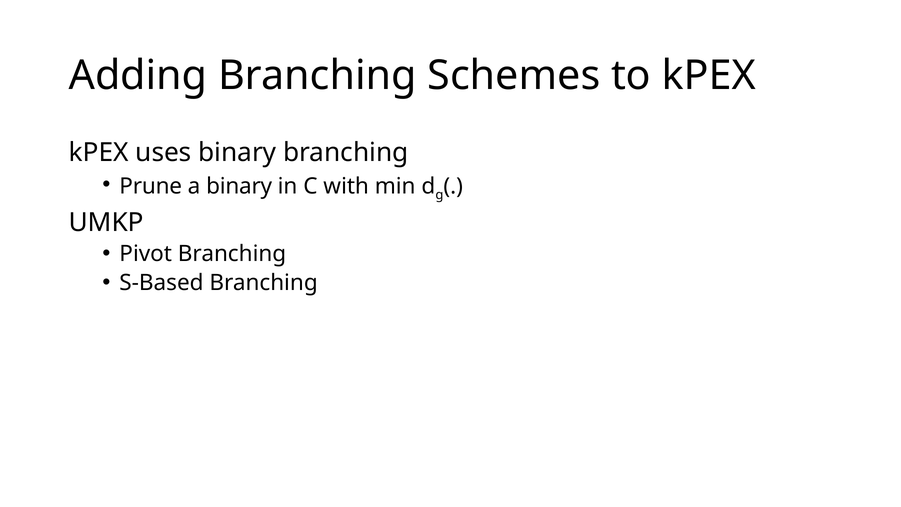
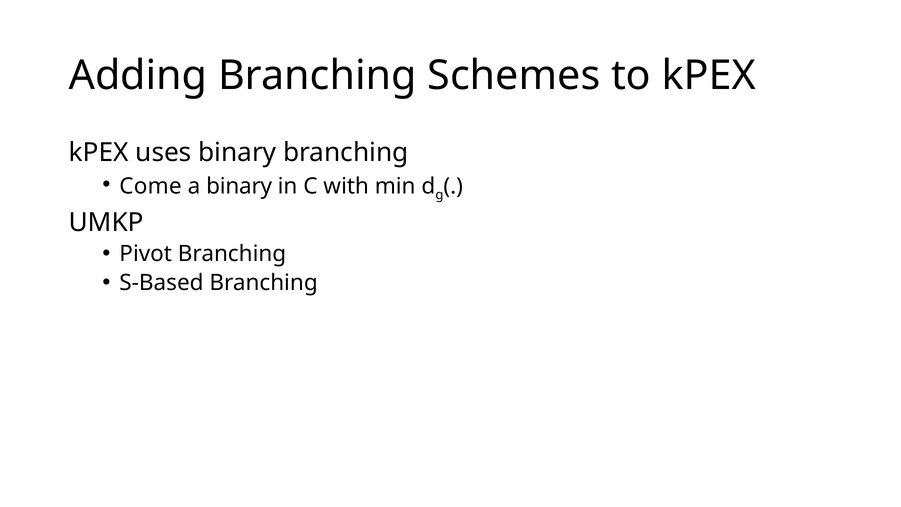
Prune: Prune -> Come (151, 186)
